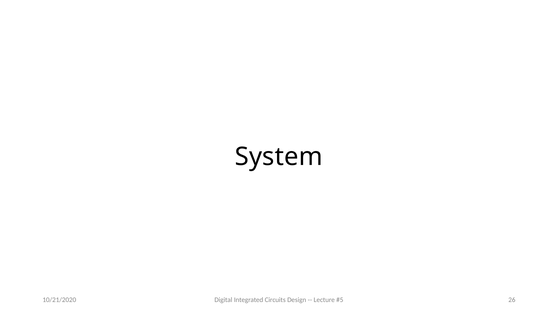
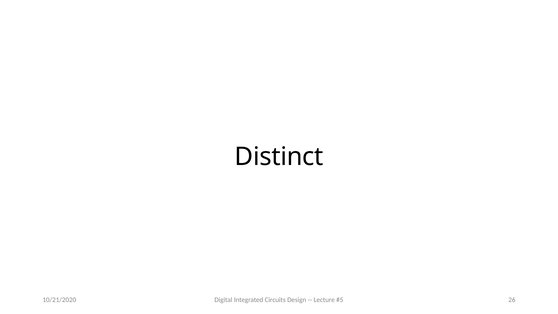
System: System -> Distinct (279, 157)
